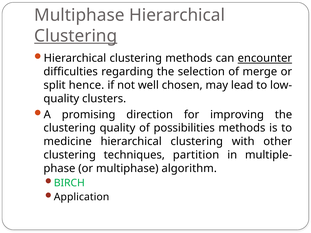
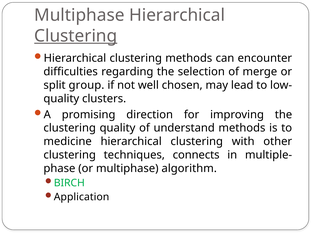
encounter underline: present -> none (265, 58)
hence: hence -> group (86, 85)
possibilities: possibilities -> understand (184, 128)
partition: partition -> connects (196, 155)
